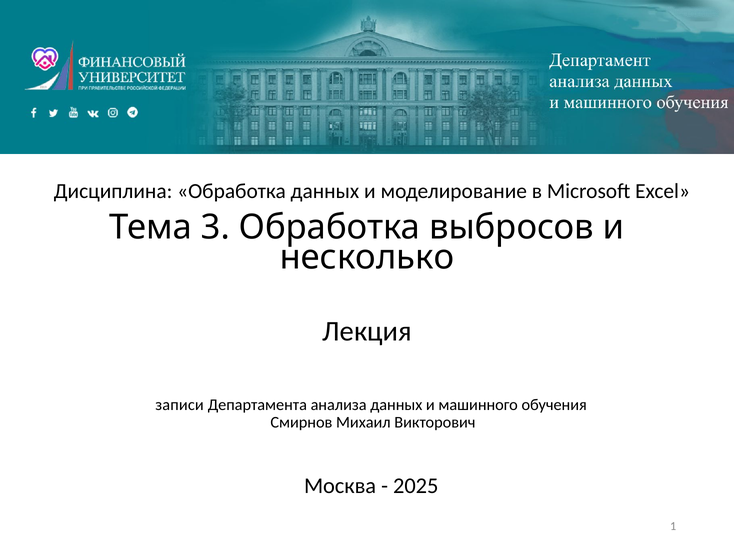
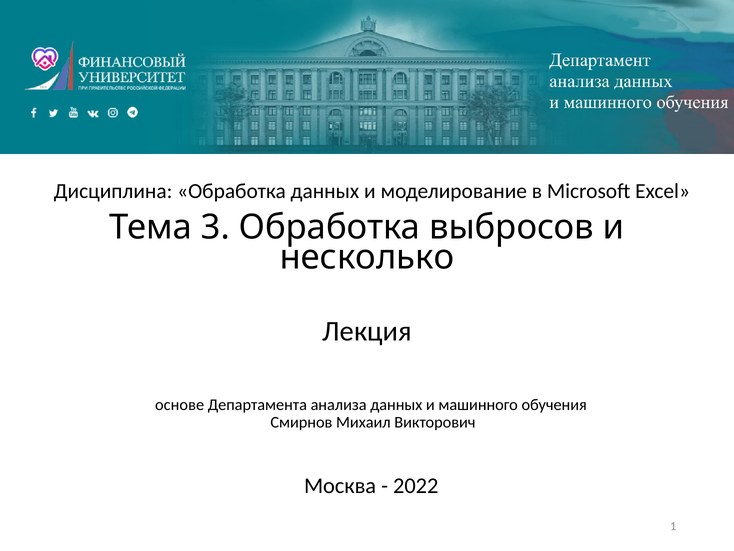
записи: записи -> основе (180, 404)
2025: 2025 -> 2022 (416, 485)
